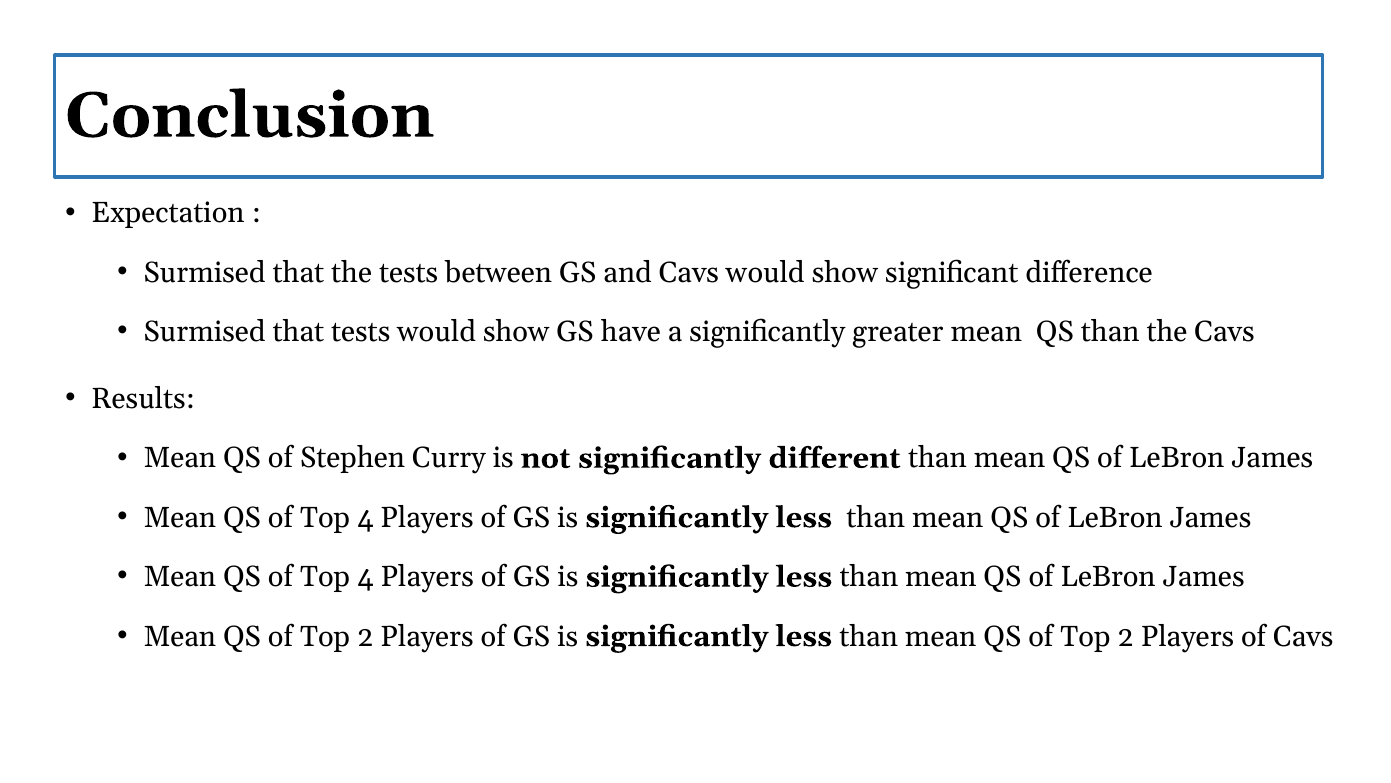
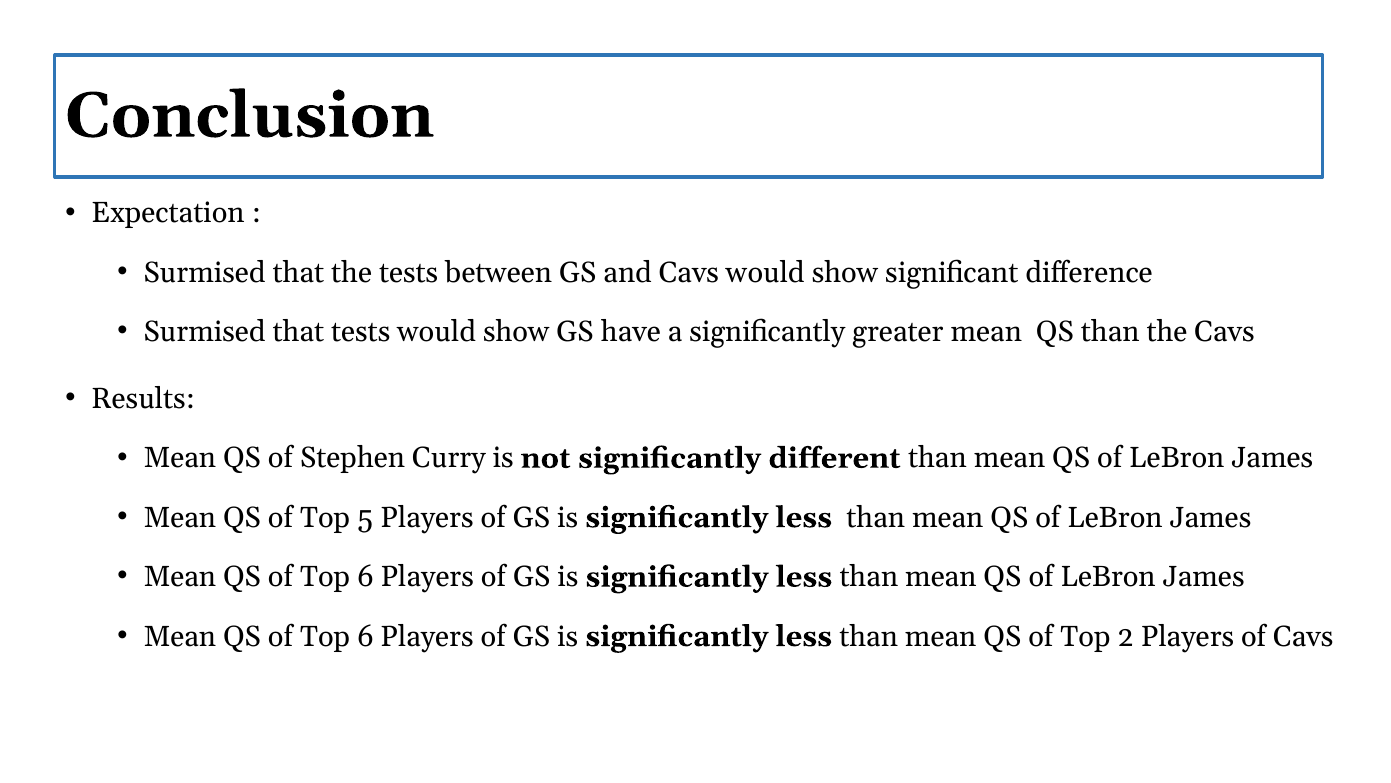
4: 4 -> 5 (365, 517)
4: 4 -> 6 (366, 577)
2: 2 -> 6 (365, 636)
